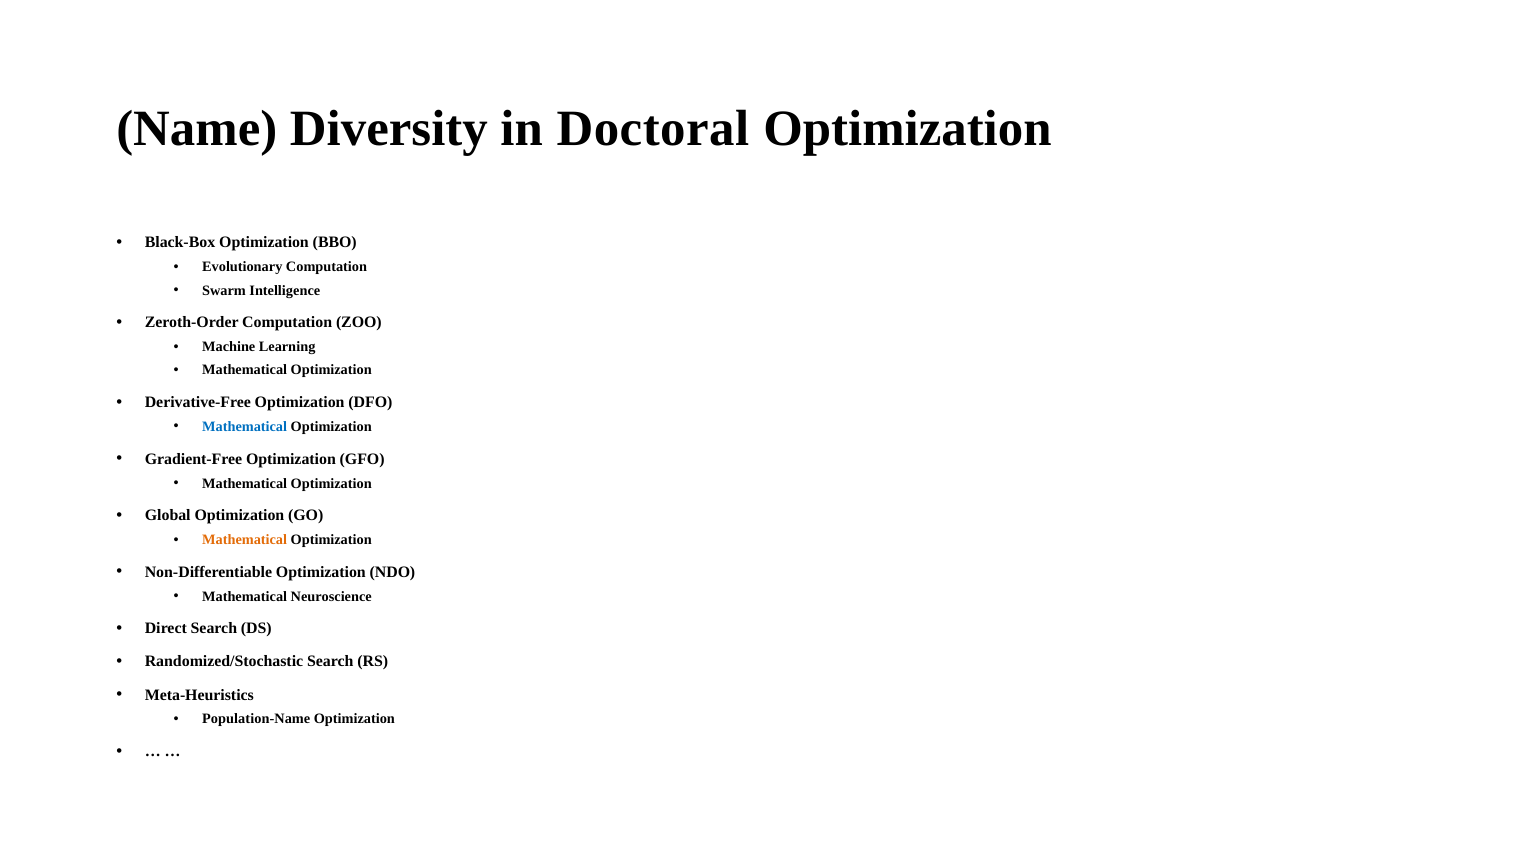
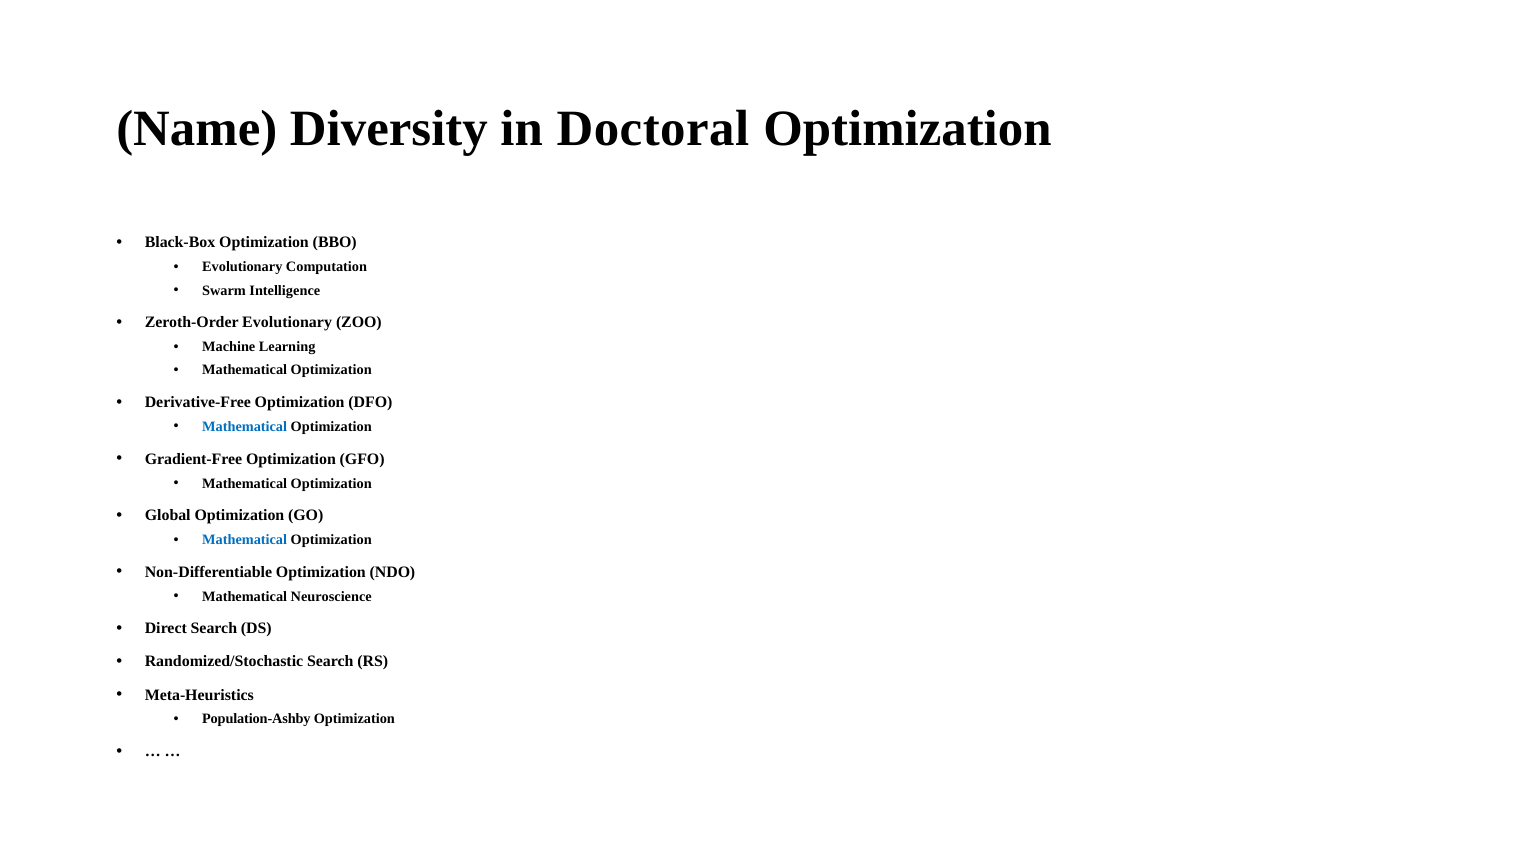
Zeroth-Order Computation: Computation -> Evolutionary (287, 323)
Mathematical colour: orange -> blue (245, 540)
Population-Name: Population-Name -> Population-Ashby (256, 719)
